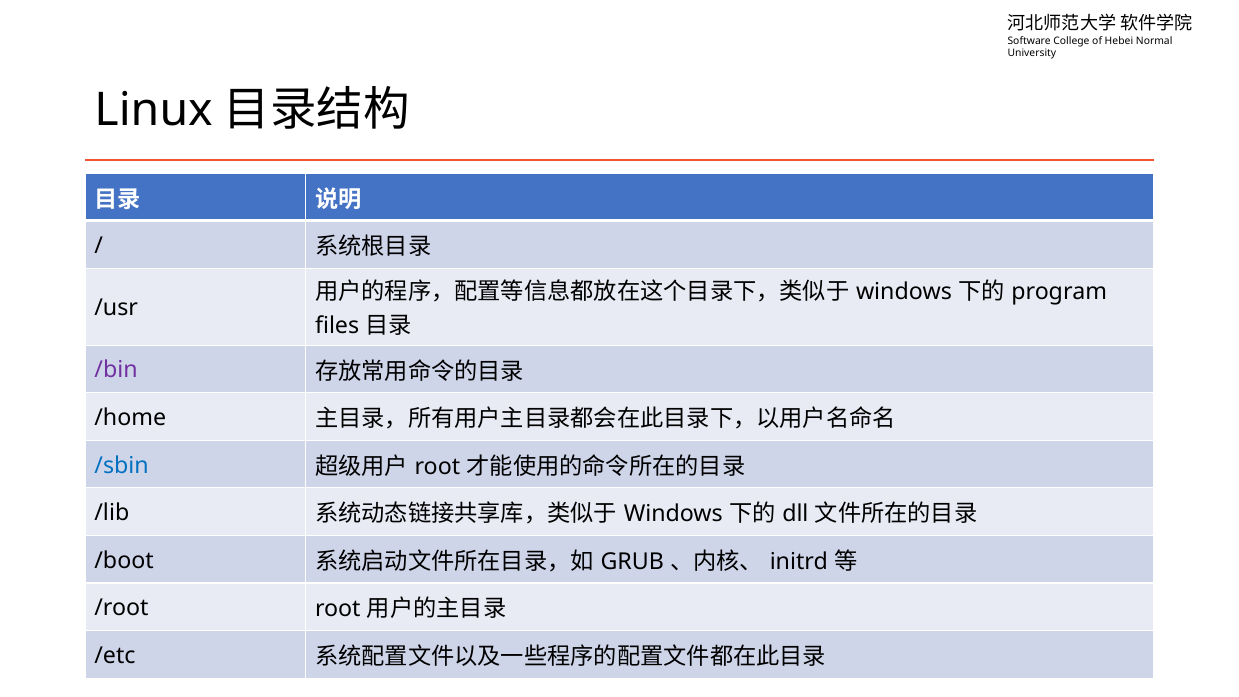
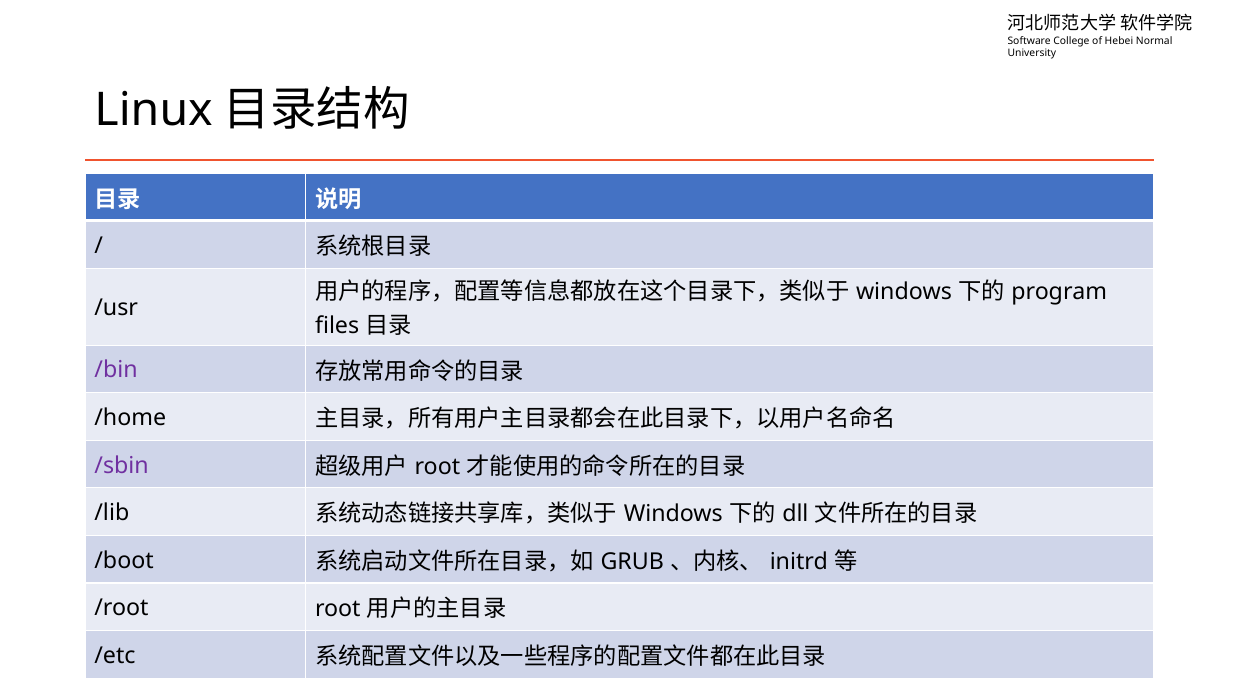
/sbin colour: blue -> purple (122, 465)
